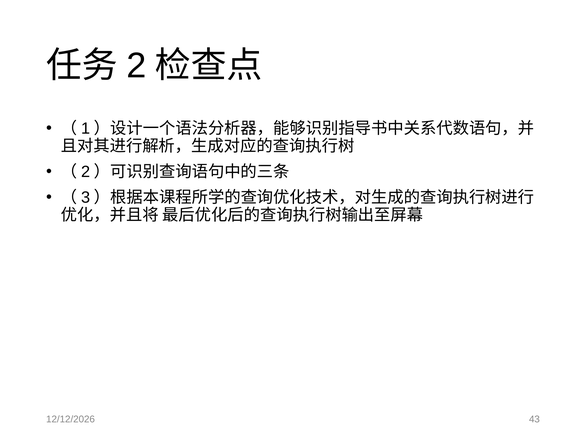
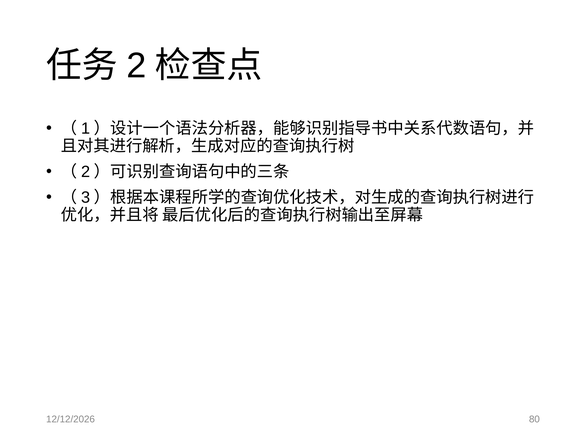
43: 43 -> 80 (534, 420)
